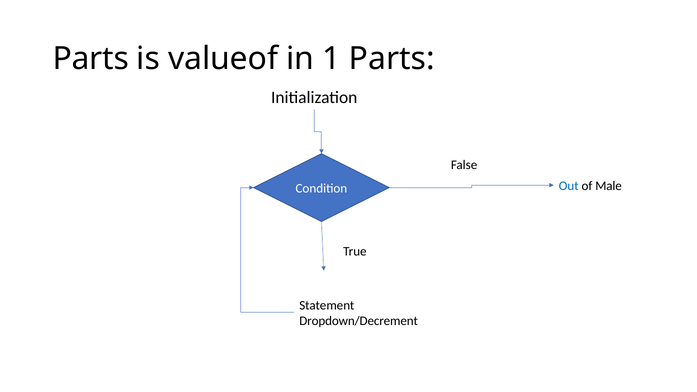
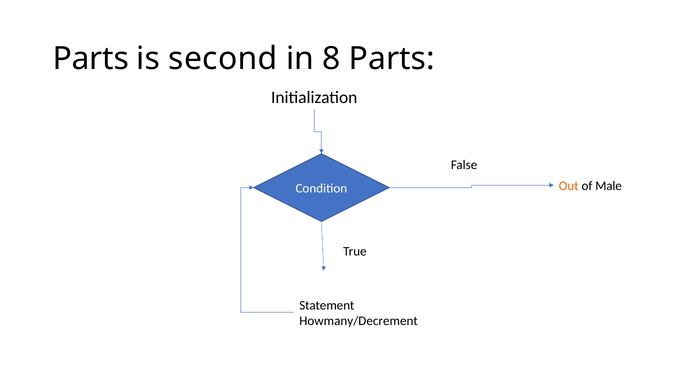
valueof: valueof -> second (223, 59)
1: 1 -> 8 (332, 59)
Out colour: blue -> orange (569, 186)
Dropdown/Decrement: Dropdown/Decrement -> Howmany/Decrement (359, 321)
